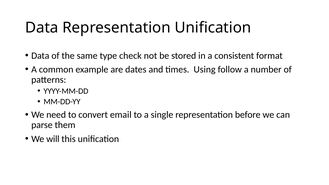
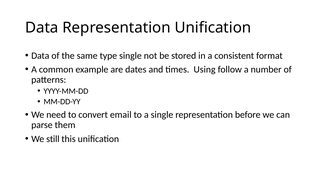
type check: check -> single (130, 56)
will: will -> still (53, 139)
